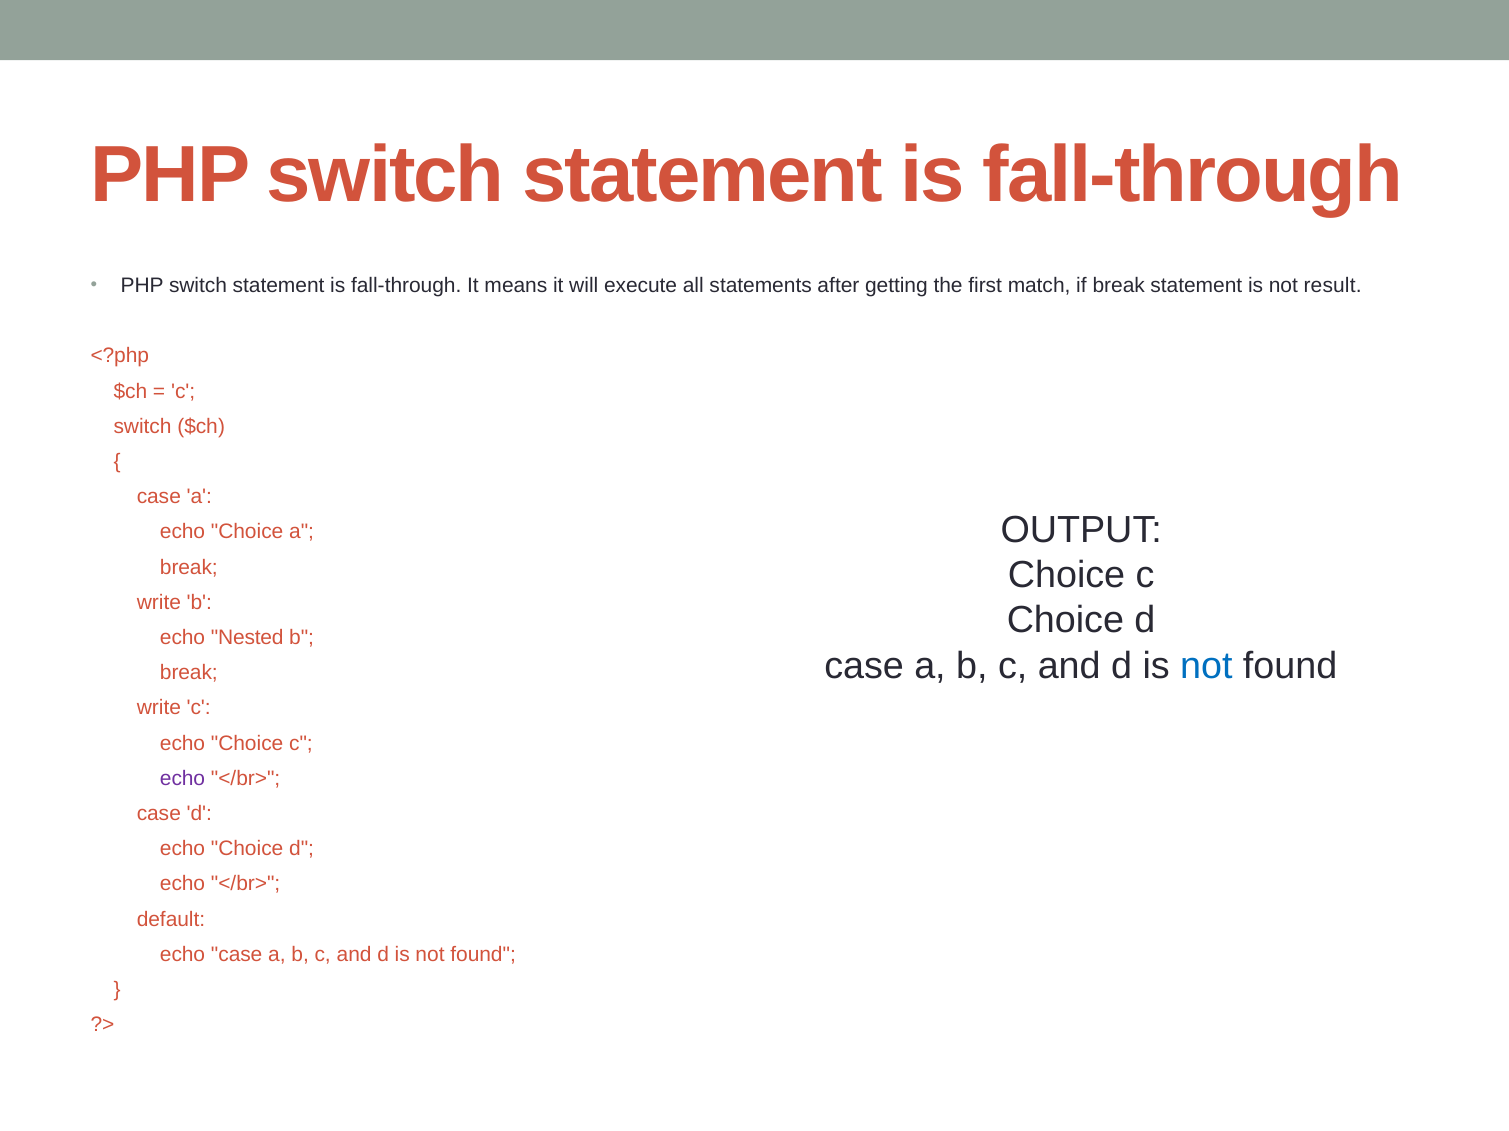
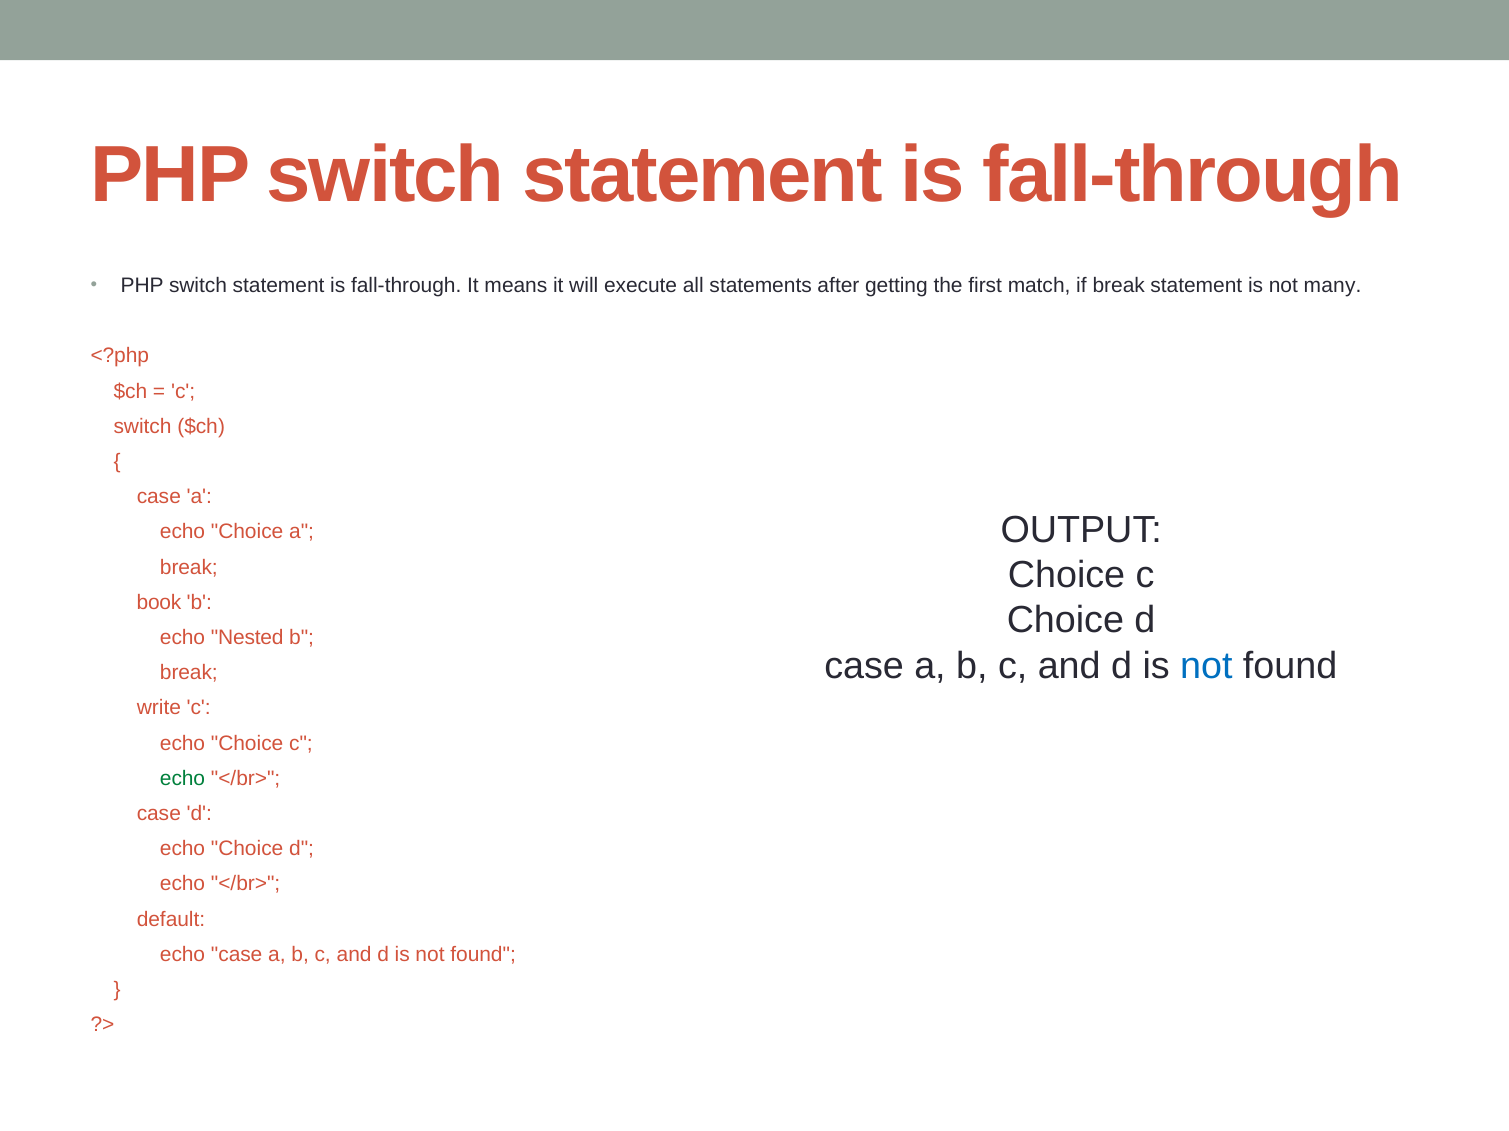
result: result -> many (1333, 286)
write: write -> book (159, 603)
echo colour: purple -> green (183, 779)
